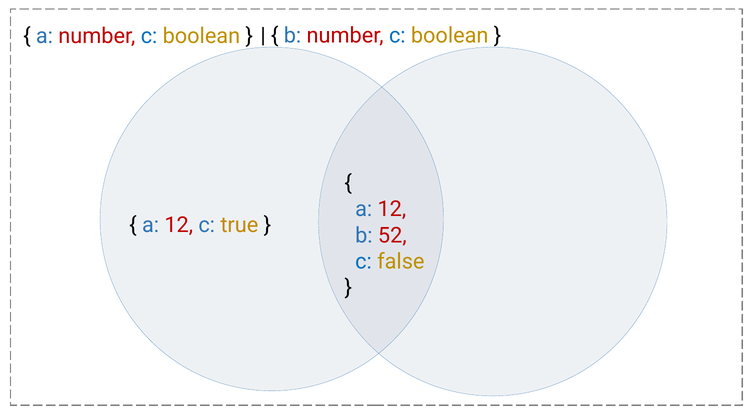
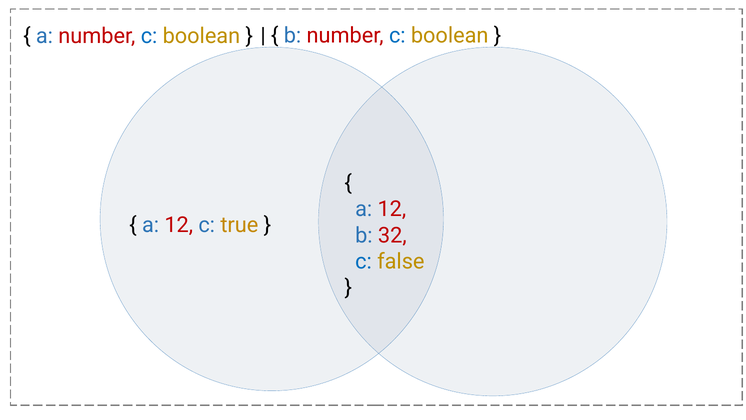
52: 52 -> 32 (392, 235)
